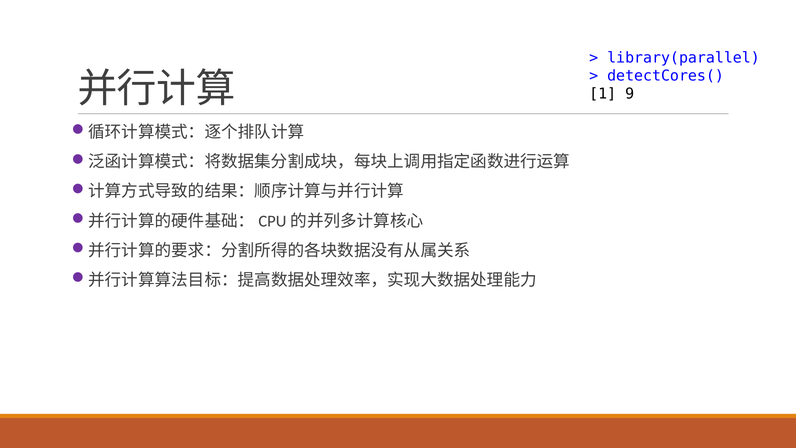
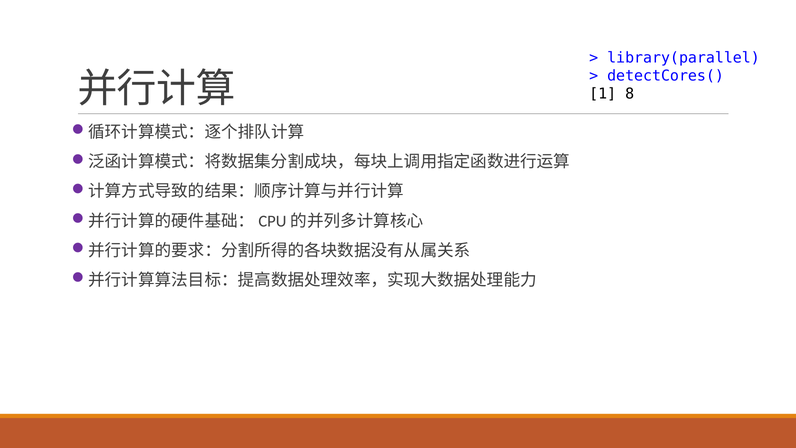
9: 9 -> 8 (630, 94)
